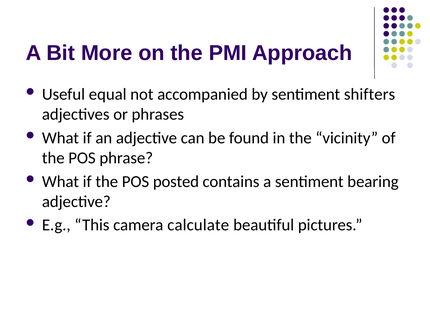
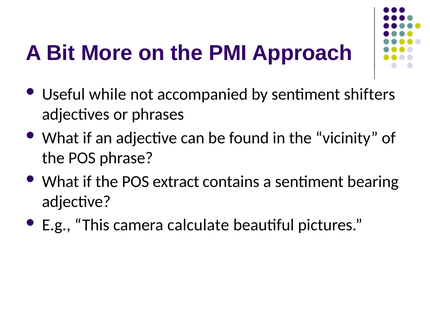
equal: equal -> while (108, 94)
posted: posted -> extract (176, 181)
